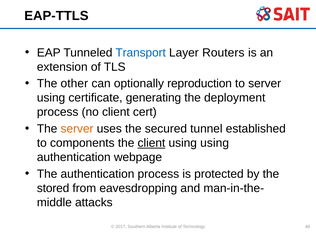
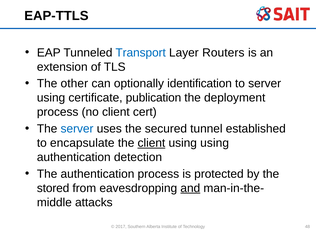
reproduction: reproduction -> identification (200, 84)
generating: generating -> publication (153, 98)
server colour: orange -> blue (77, 129)
components: components -> encapsulate (82, 143)
webpage: webpage -> detection (138, 157)
and underline: none -> present (190, 188)
